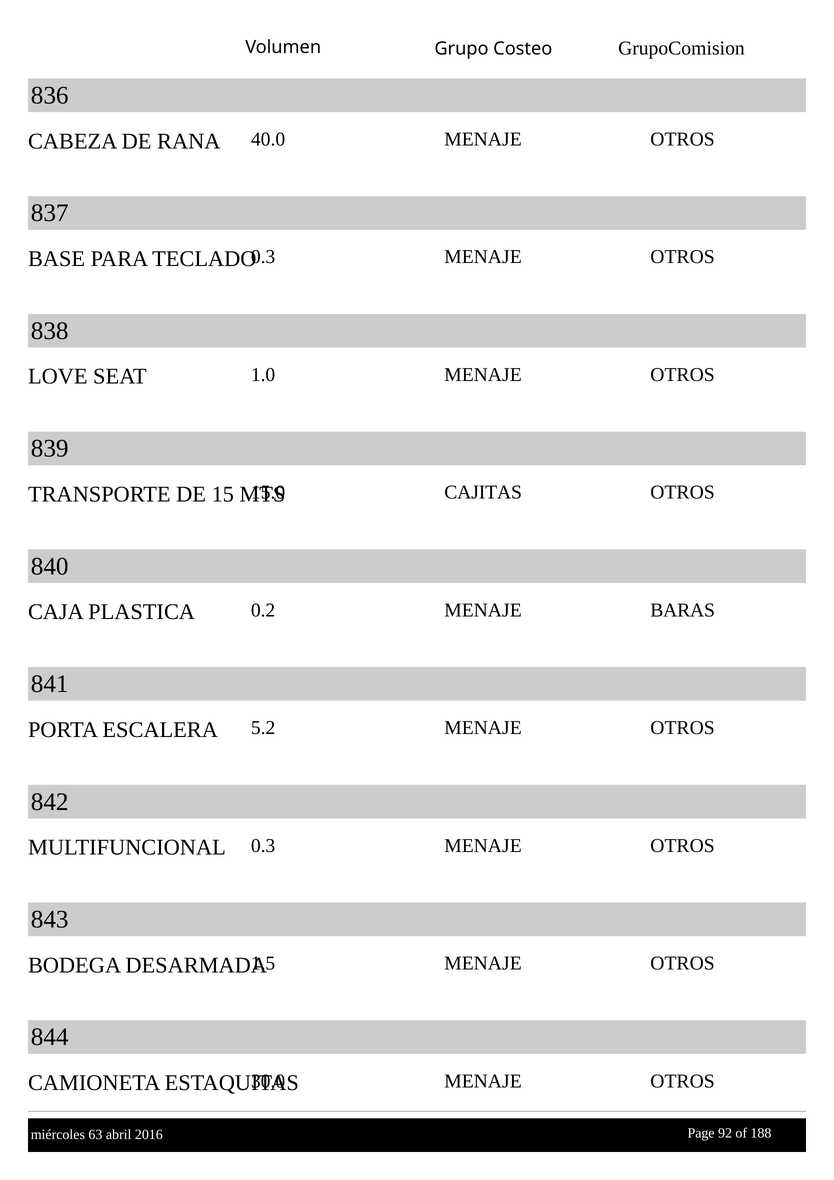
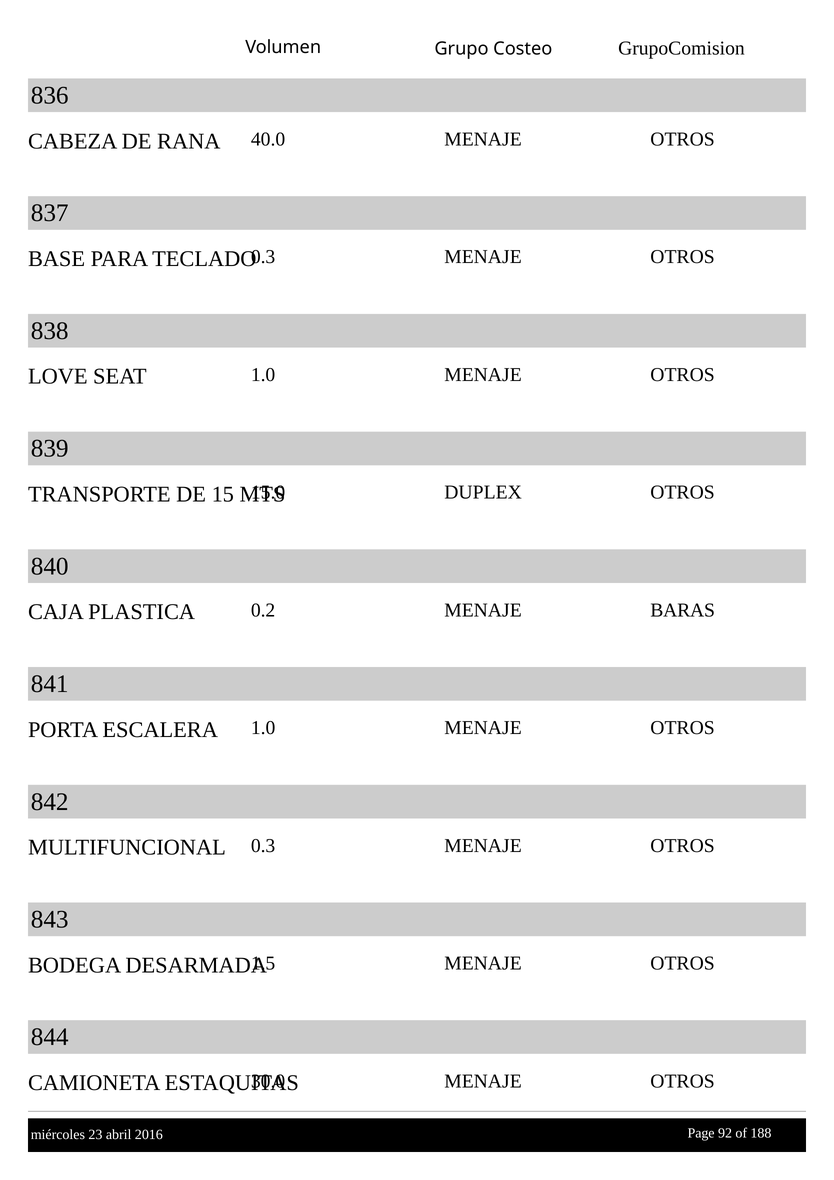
CAJITAS: CAJITAS -> DUPLEX (483, 493)
ESCALERA 5.2: 5.2 -> 1.0 (263, 728)
63: 63 -> 23 (95, 1135)
